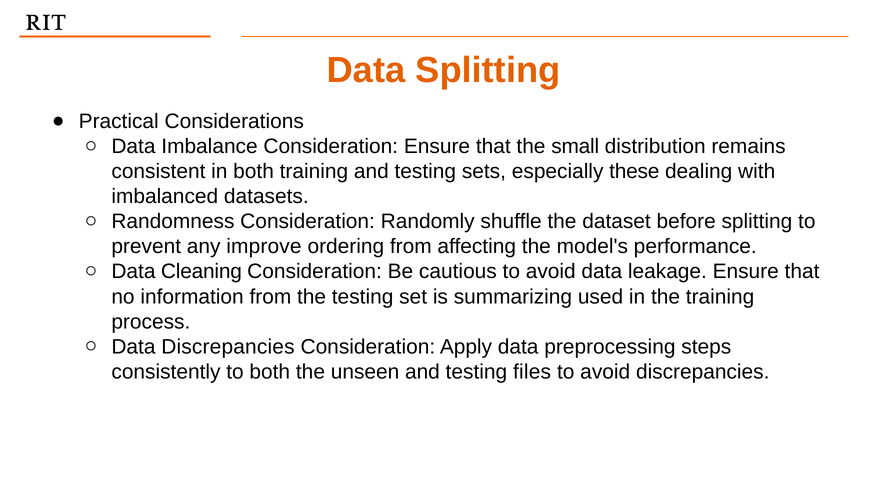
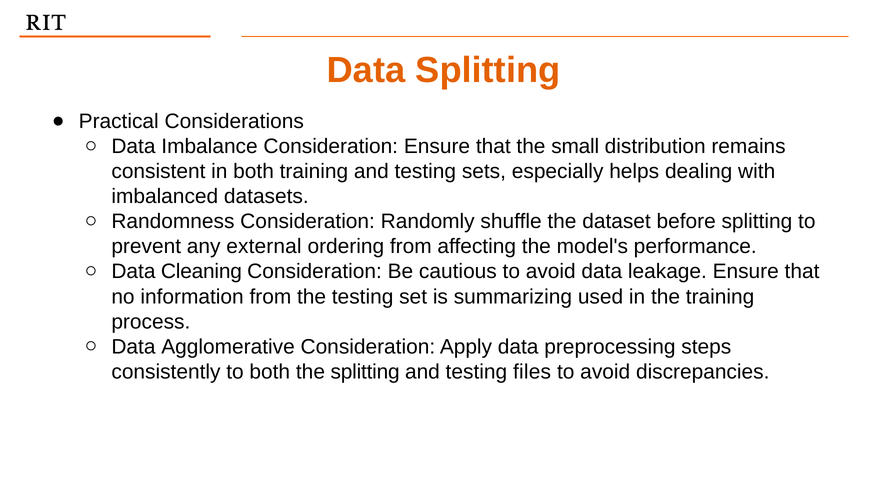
these: these -> helps (634, 172)
improve: improve -> external (264, 247)
Data Discrepancies: Discrepancies -> Agglomerative (228, 347)
the unseen: unseen -> splitting (365, 372)
